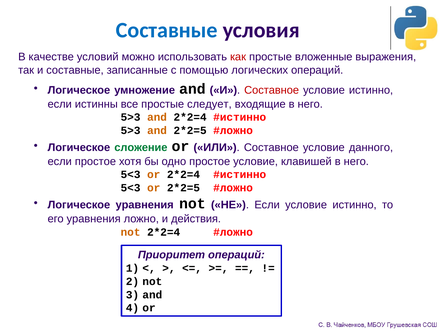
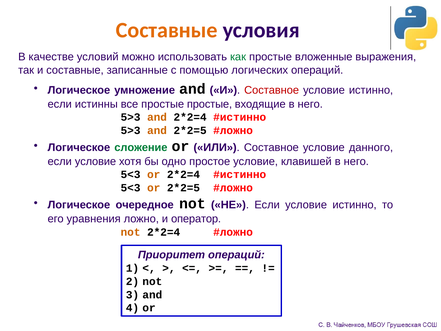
Составные colour: blue -> orange (167, 30)
как colour: red -> green (238, 57)
простые следует: следует -> простые (209, 104)
простое: простое -> условие (95, 161)
Логическое уравнения: уравнения -> очередное (145, 205)
действия: действия -> оператор (196, 219)
